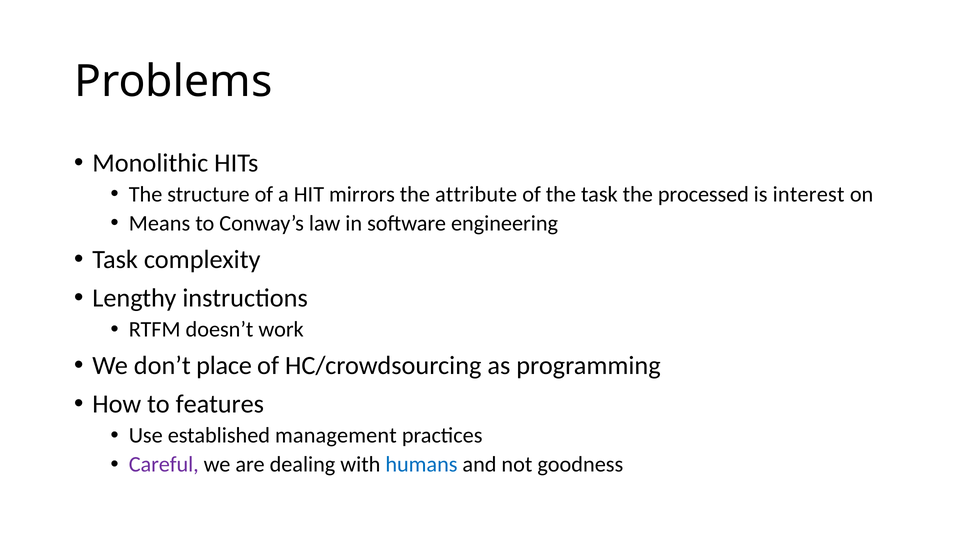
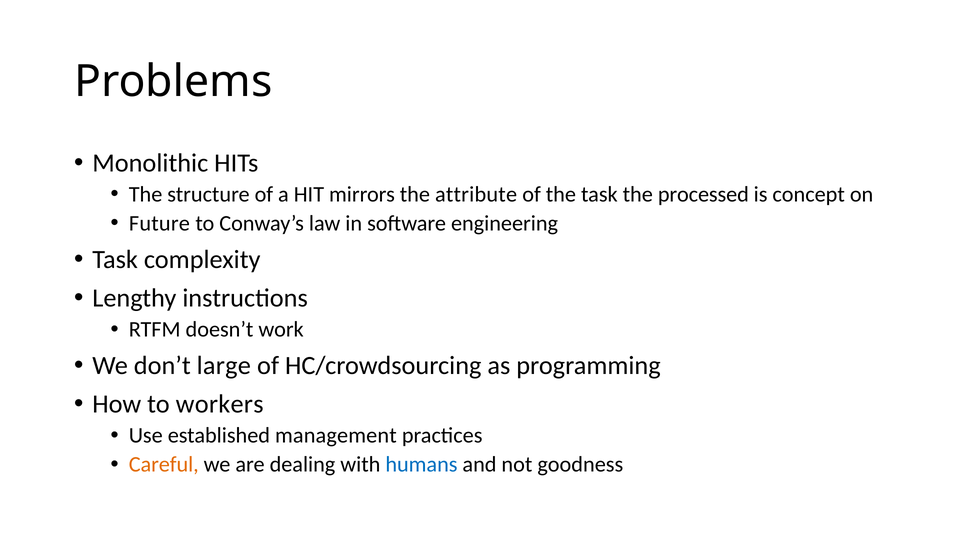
interest: interest -> concept (809, 195)
Means: Means -> Future (159, 224)
place: place -> large (224, 366)
features: features -> workers (220, 405)
Careful colour: purple -> orange (164, 465)
